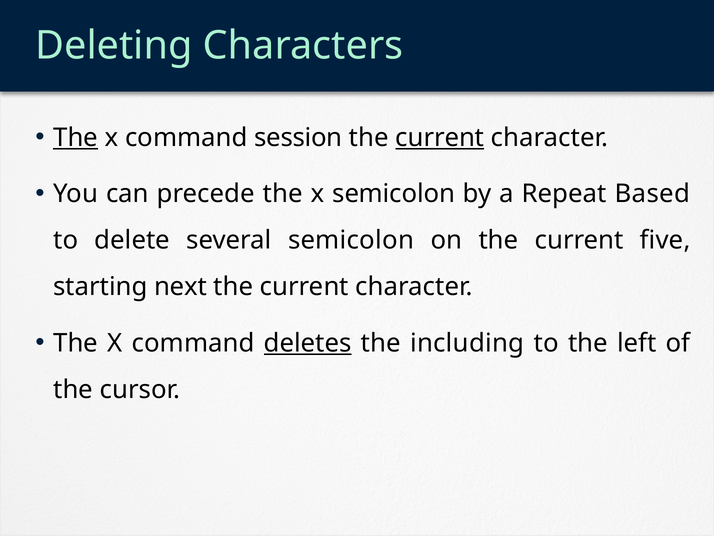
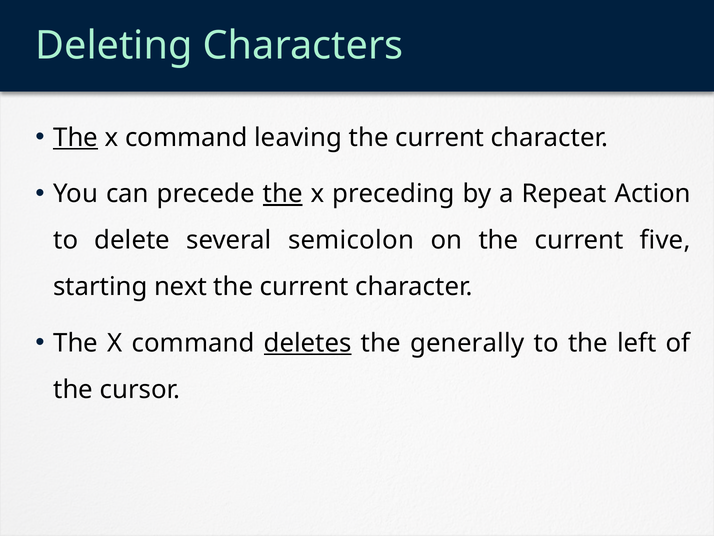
session: session -> leaving (298, 137)
current underline: present -> none (440, 137)
the underline: none -> present (283, 194)
x semicolon: semicolon -> preceding (394, 194)
Based: Based -> Action (653, 194)
including: including -> generally (467, 343)
